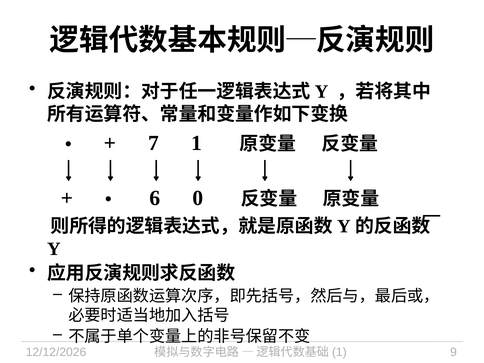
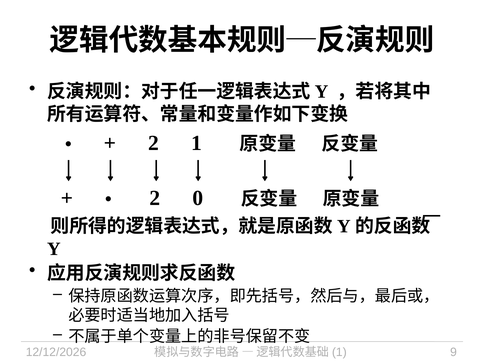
7: 7 -> 2 (154, 143)
6: 6 -> 2 (155, 198)
